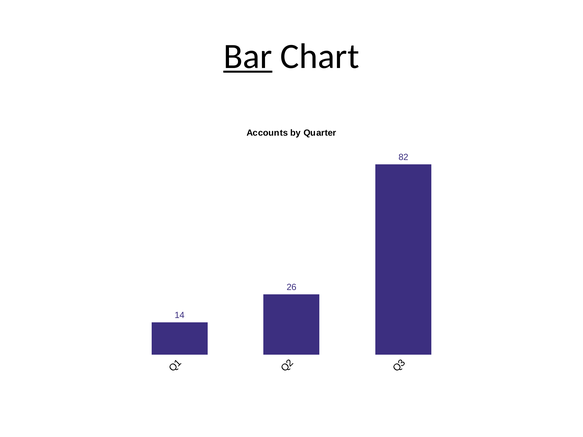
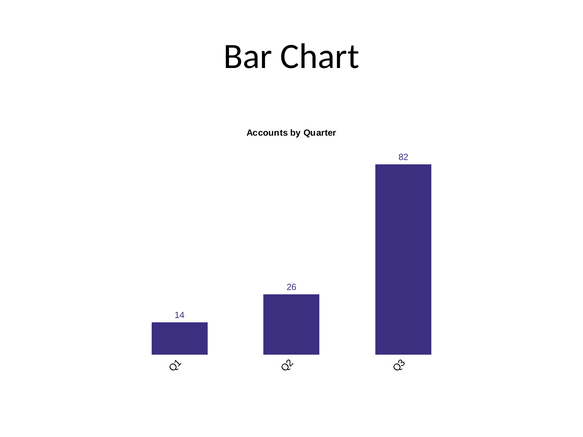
Bar underline: present -> none (248, 56)
